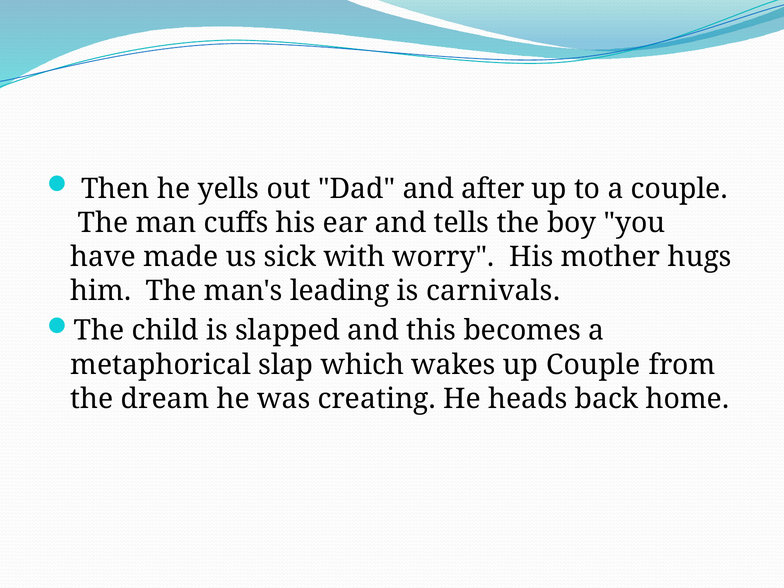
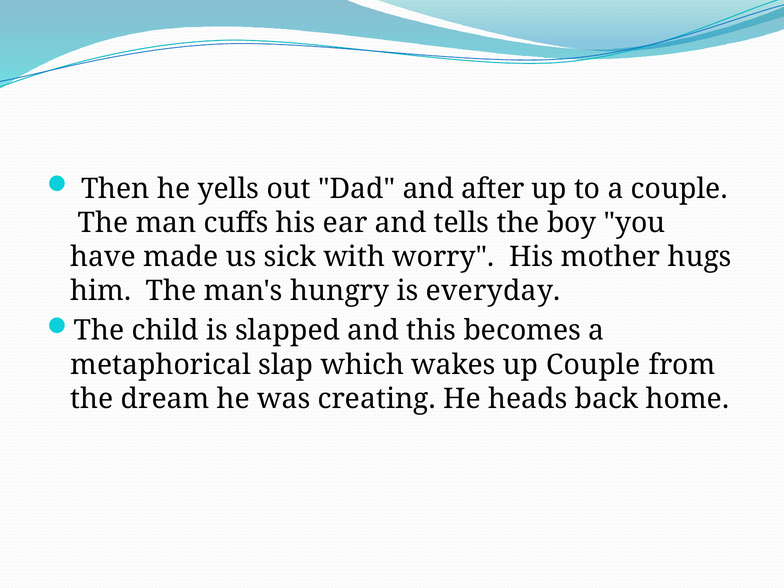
leading: leading -> hungry (340, 291)
carnivals: carnivals -> everyday (493, 291)
